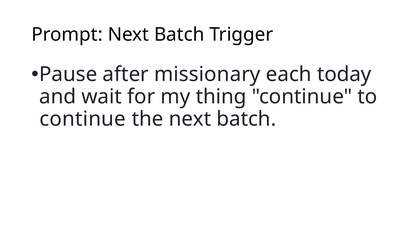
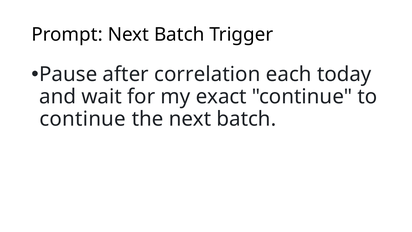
missionary: missionary -> correlation (207, 74)
thing: thing -> exact (221, 96)
